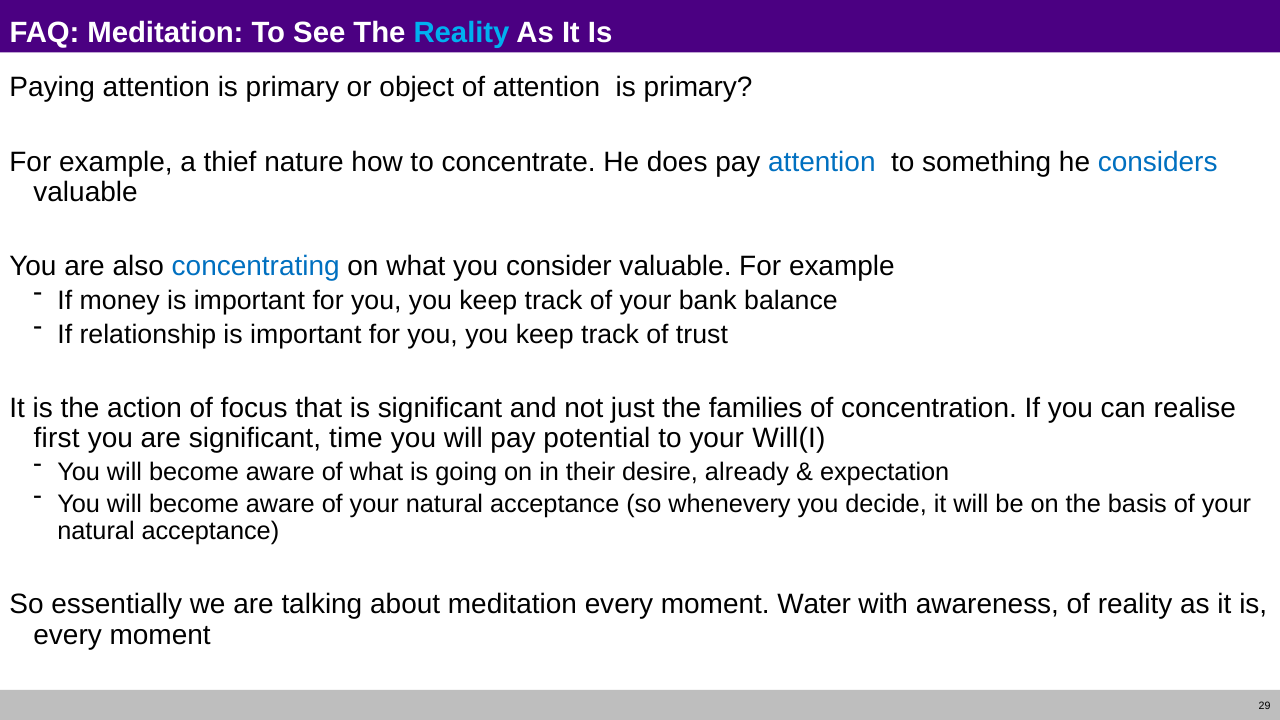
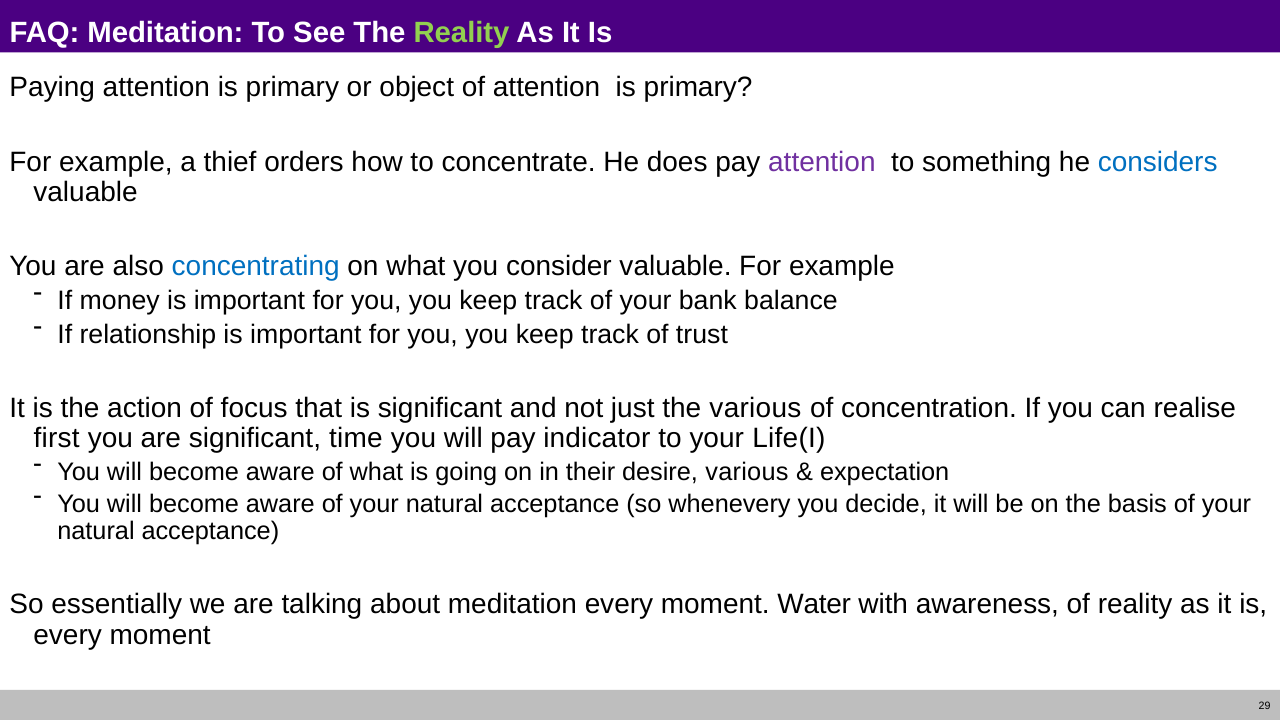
Reality colour: light blue -> light green (462, 32)
nature: nature -> orders (304, 162)
attention colour: blue -> purple (822, 162)
the families: families -> various (755, 408)
potential: potential -> indicator (597, 439)
Will(I: Will(I -> Life(I (789, 439)
desire already: already -> various (747, 472)
